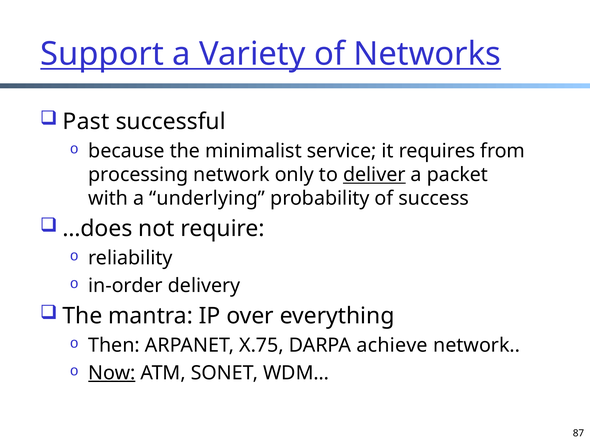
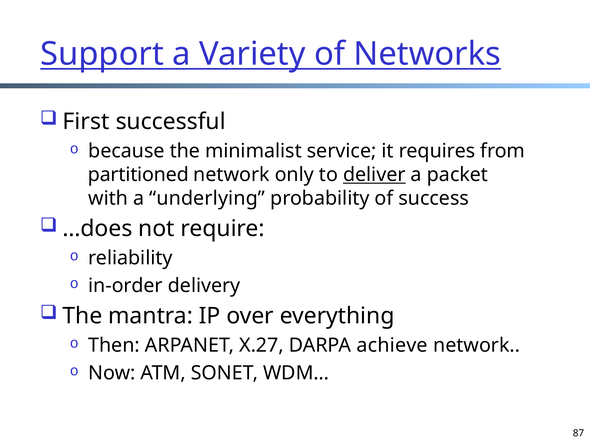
Past: Past -> First (86, 122)
processing: processing -> partitioned (138, 174)
X.75: X.75 -> X.27 (261, 345)
Now underline: present -> none (112, 372)
